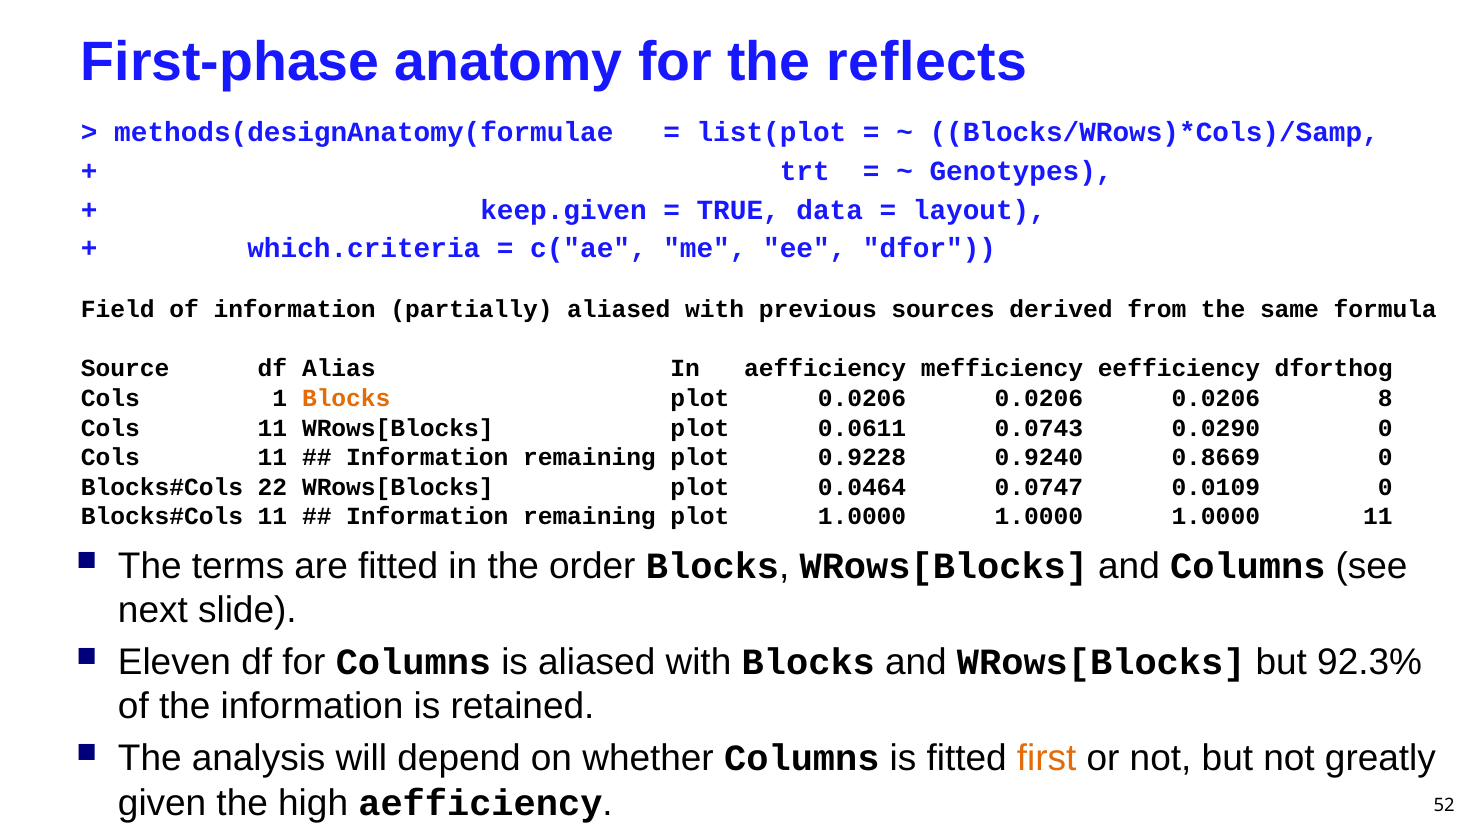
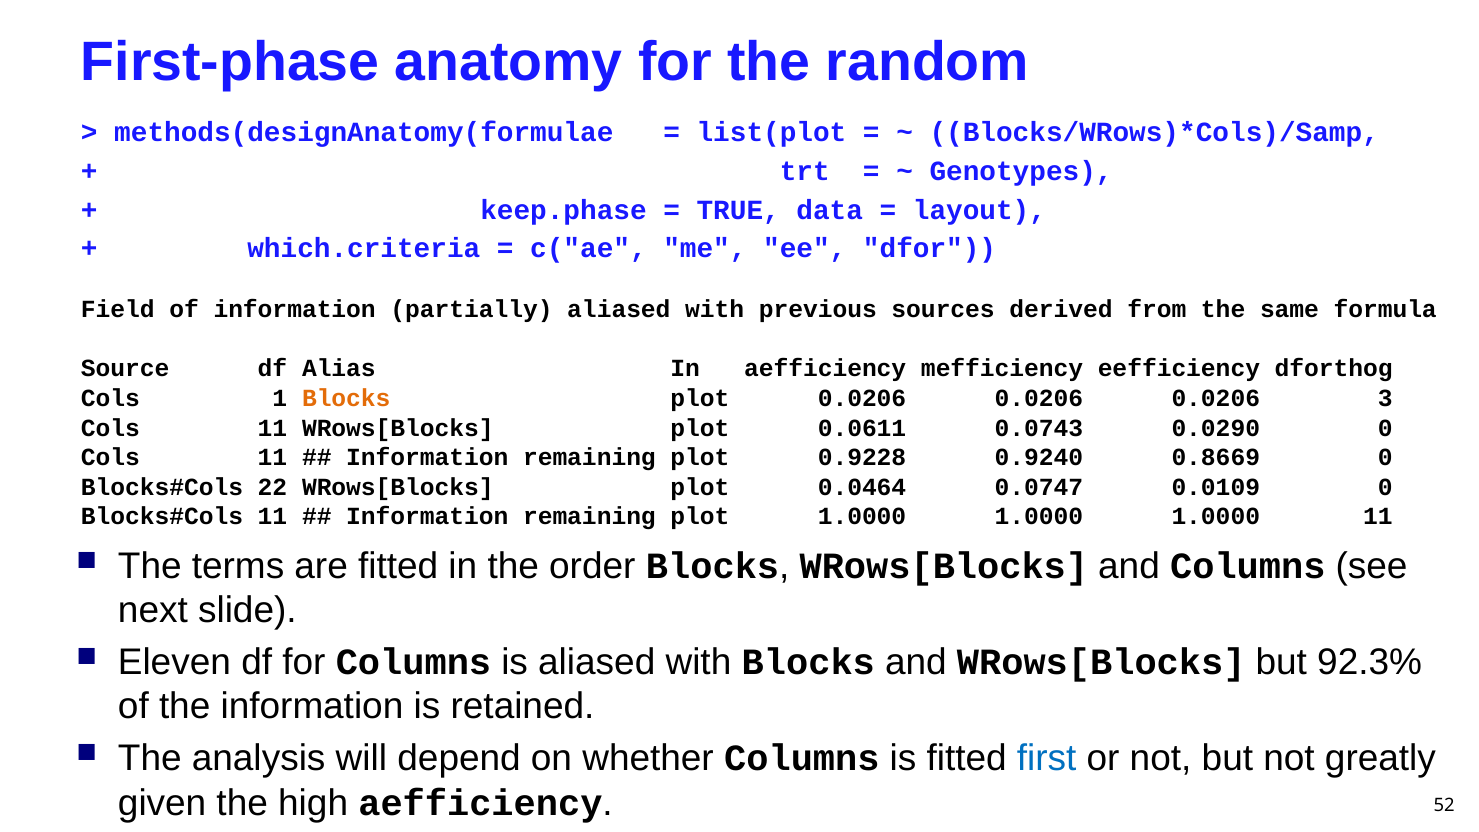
reflects: reflects -> random (928, 62)
keep.given: keep.given -> keep.phase (563, 210)
8: 8 -> 3 (1385, 398)
first colour: orange -> blue (1047, 758)
